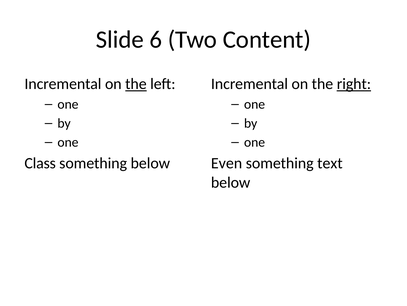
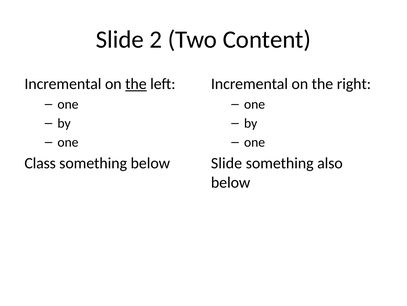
6: 6 -> 2 (156, 39)
right underline: present -> none (354, 84)
Even: Even -> Slide (227, 163)
text: text -> also (330, 163)
